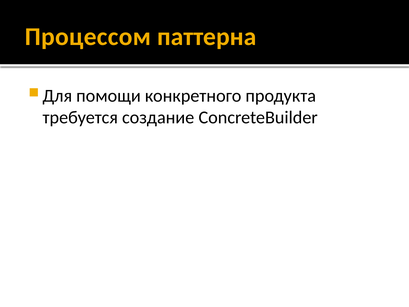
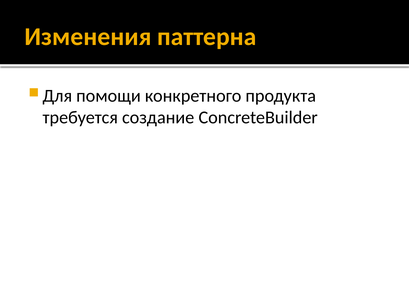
Процессом: Процессом -> Изменения (88, 37)
